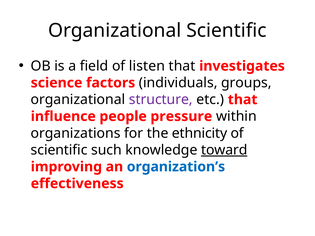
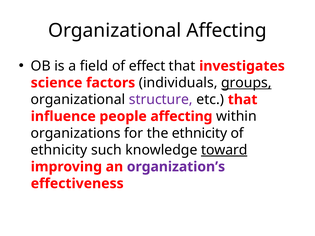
Organizational Scientific: Scientific -> Affecting (227, 30)
listen: listen -> effect (147, 66)
groups underline: none -> present (246, 83)
people pressure: pressure -> affecting (181, 116)
scientific: scientific -> ethnicity (59, 150)
organization’s colour: blue -> purple (176, 167)
